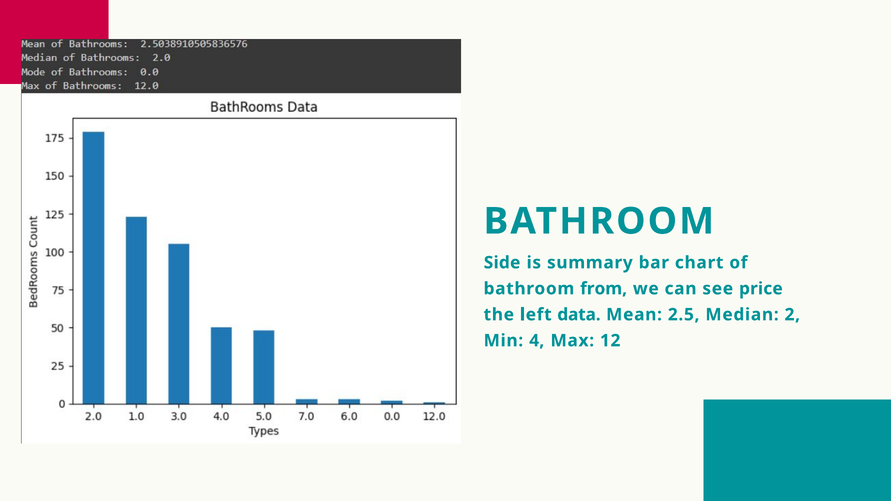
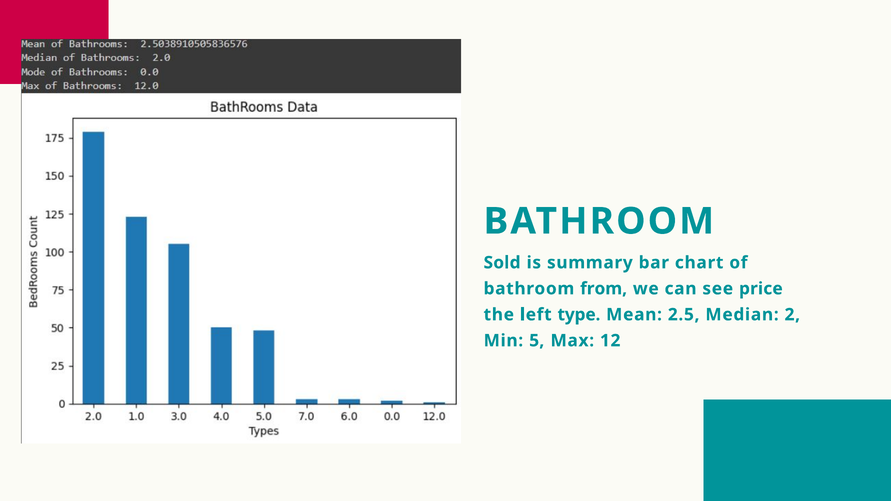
Side: Side -> Sold (502, 263)
data: data -> type (579, 315)
4: 4 -> 5 (537, 341)
